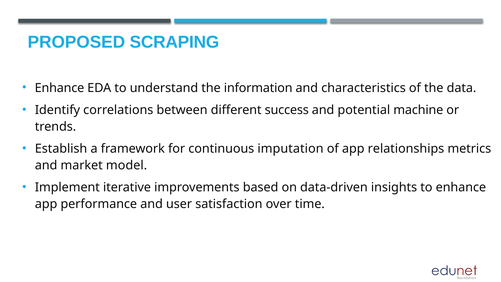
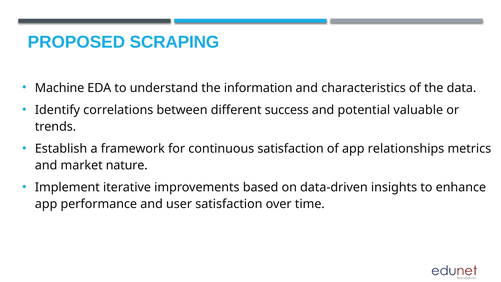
Enhance: Enhance -> Machine (60, 88)
machine: machine -> valuable (418, 110)
continuous imputation: imputation -> satisfaction (291, 149)
model: model -> nature (127, 165)
